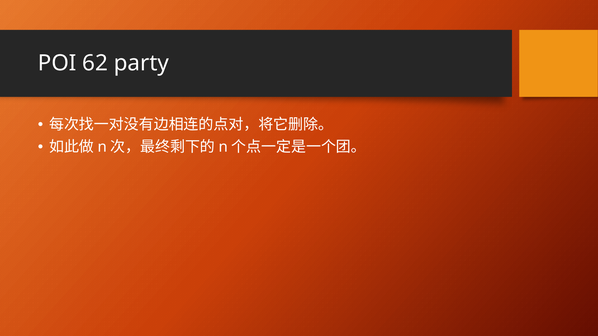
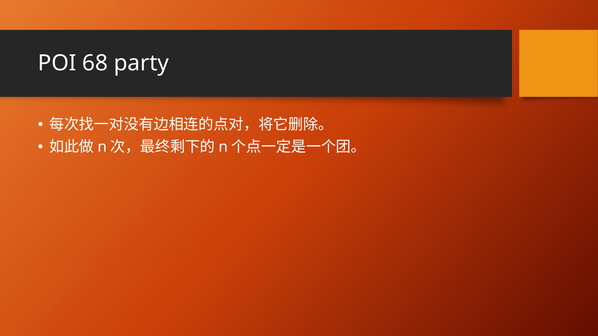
62: 62 -> 68 (95, 63)
